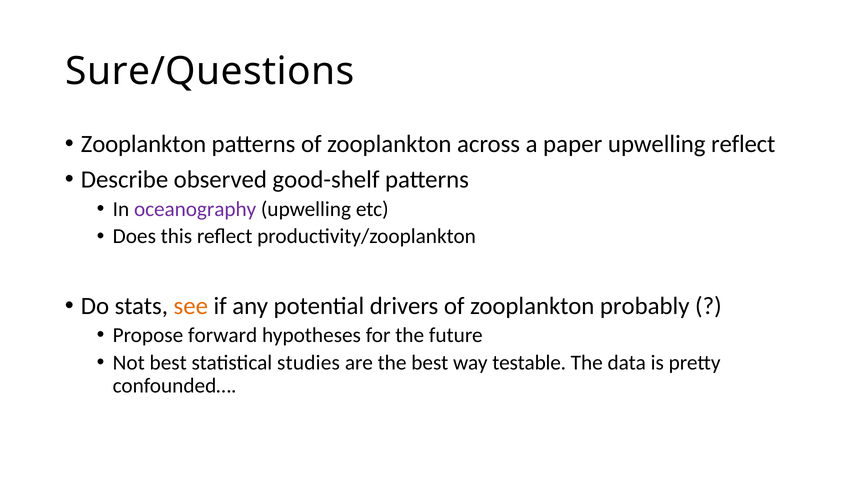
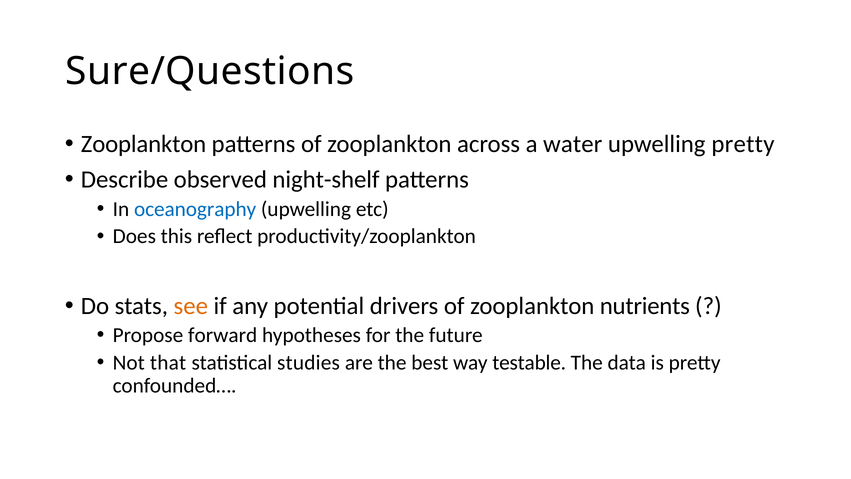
paper: paper -> water (573, 144)
upwelling reflect: reflect -> pretty (743, 144)
good-shelf: good-shelf -> night-shelf (326, 180)
oceanography colour: purple -> blue (195, 209)
probably: probably -> nutrients (645, 306)
Not best: best -> that (168, 362)
